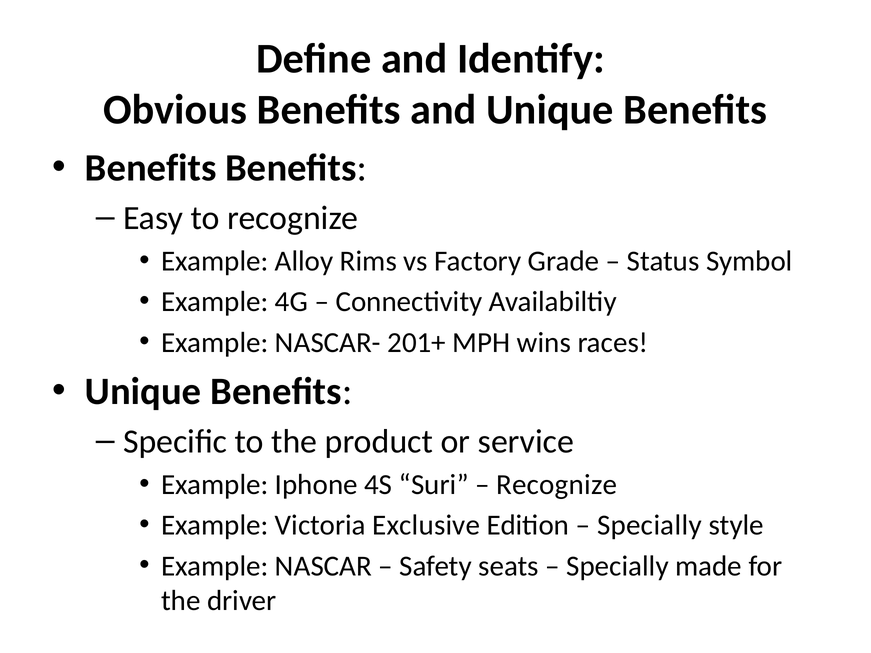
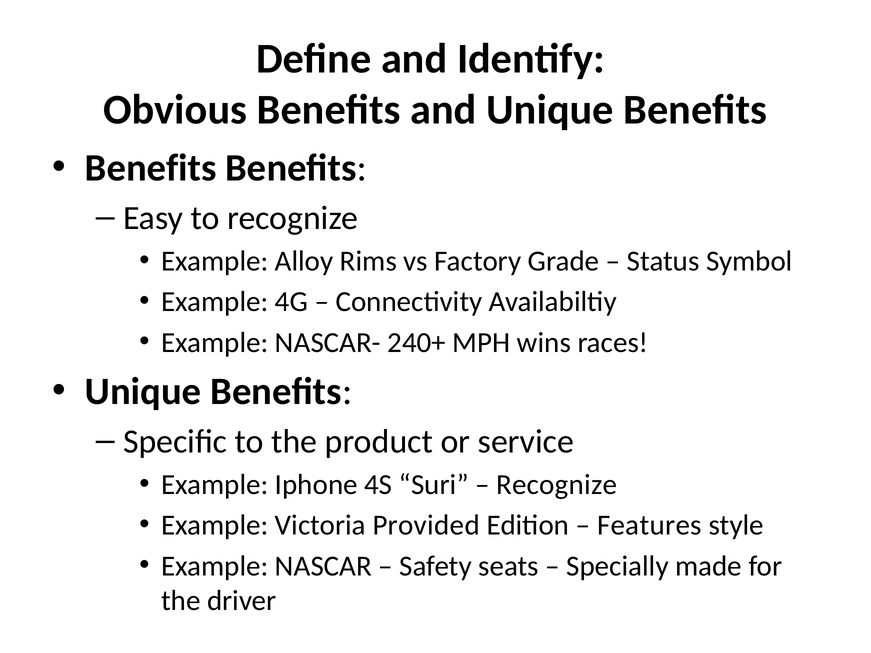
201+: 201+ -> 240+ (417, 343)
Exclusive: Exclusive -> Provided (426, 526)
Specially: Specially -> Features (649, 526)
